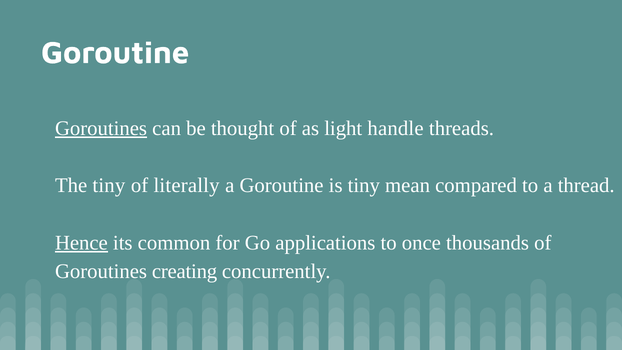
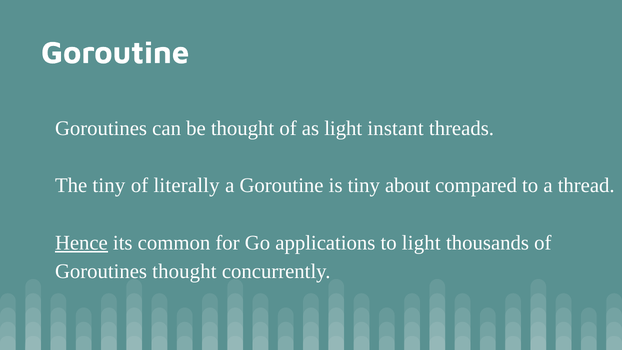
Goroutines underline: present -> none (101, 128)
handle: handle -> instant (396, 128)
mean: mean -> about (408, 185)
to once: once -> light (421, 243)
Goroutines creating: creating -> thought (184, 271)
